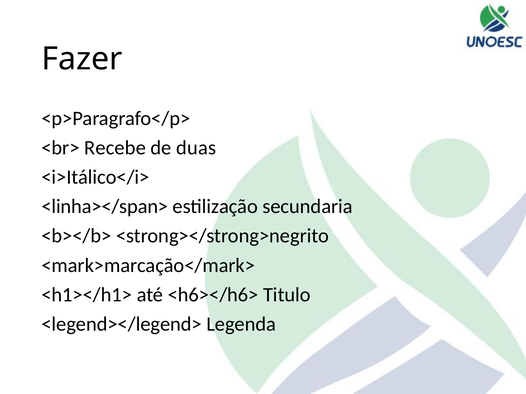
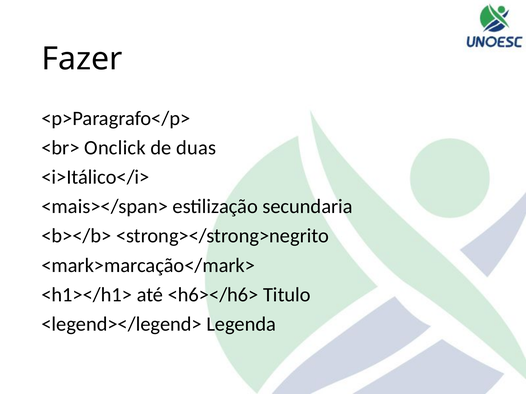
Recebe: Recebe -> Onclick (115, 148)
<linha></span>: <linha></span> -> <mais></span> (105, 207)
